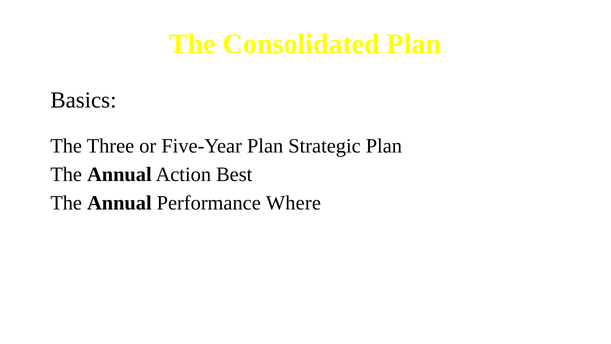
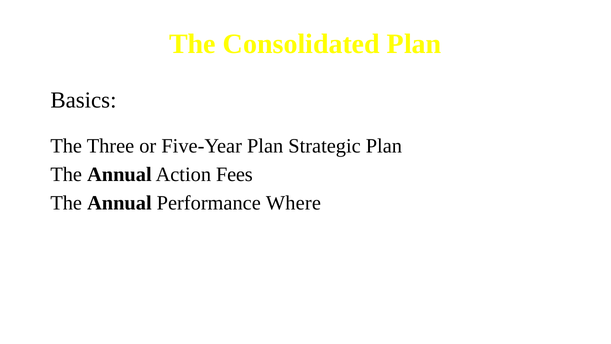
Best: Best -> Fees (234, 174)
